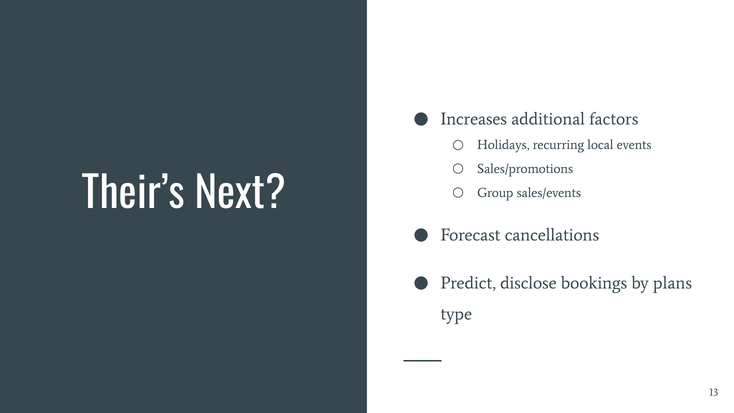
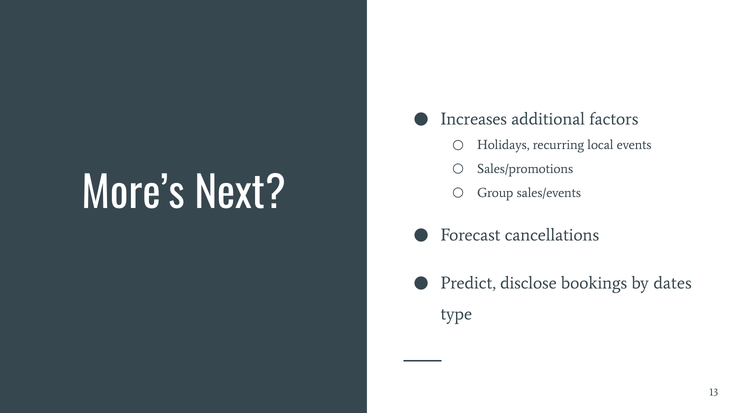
Their’s: Their’s -> More’s (133, 194)
plans: plans -> dates (673, 283)
